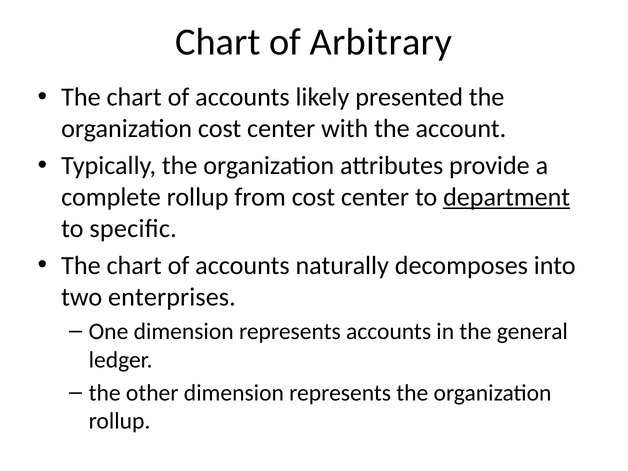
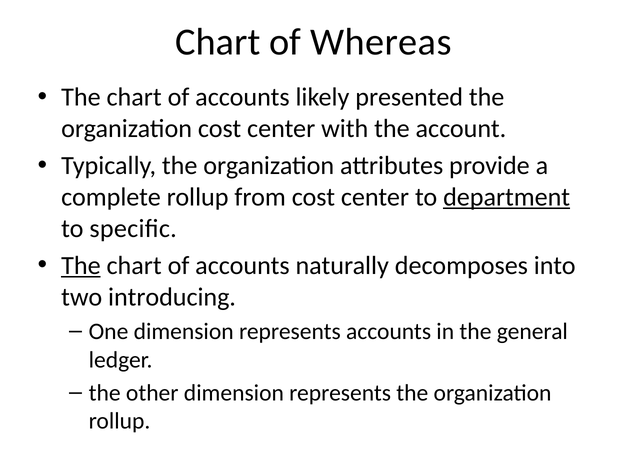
Arbitrary: Arbitrary -> Whereas (381, 42)
The underline: none -> present (81, 265)
enterprises: enterprises -> introducing (172, 297)
